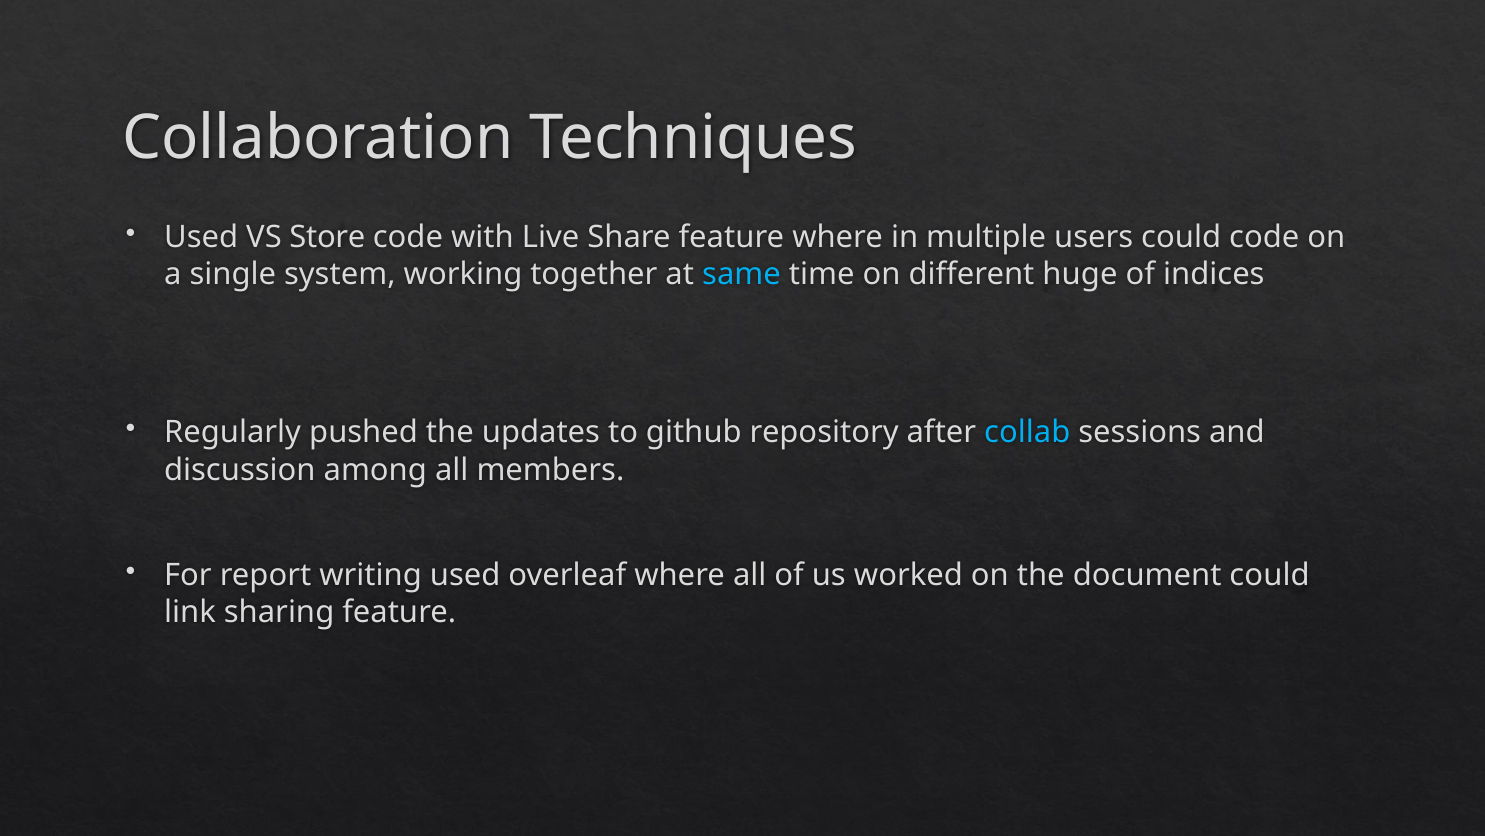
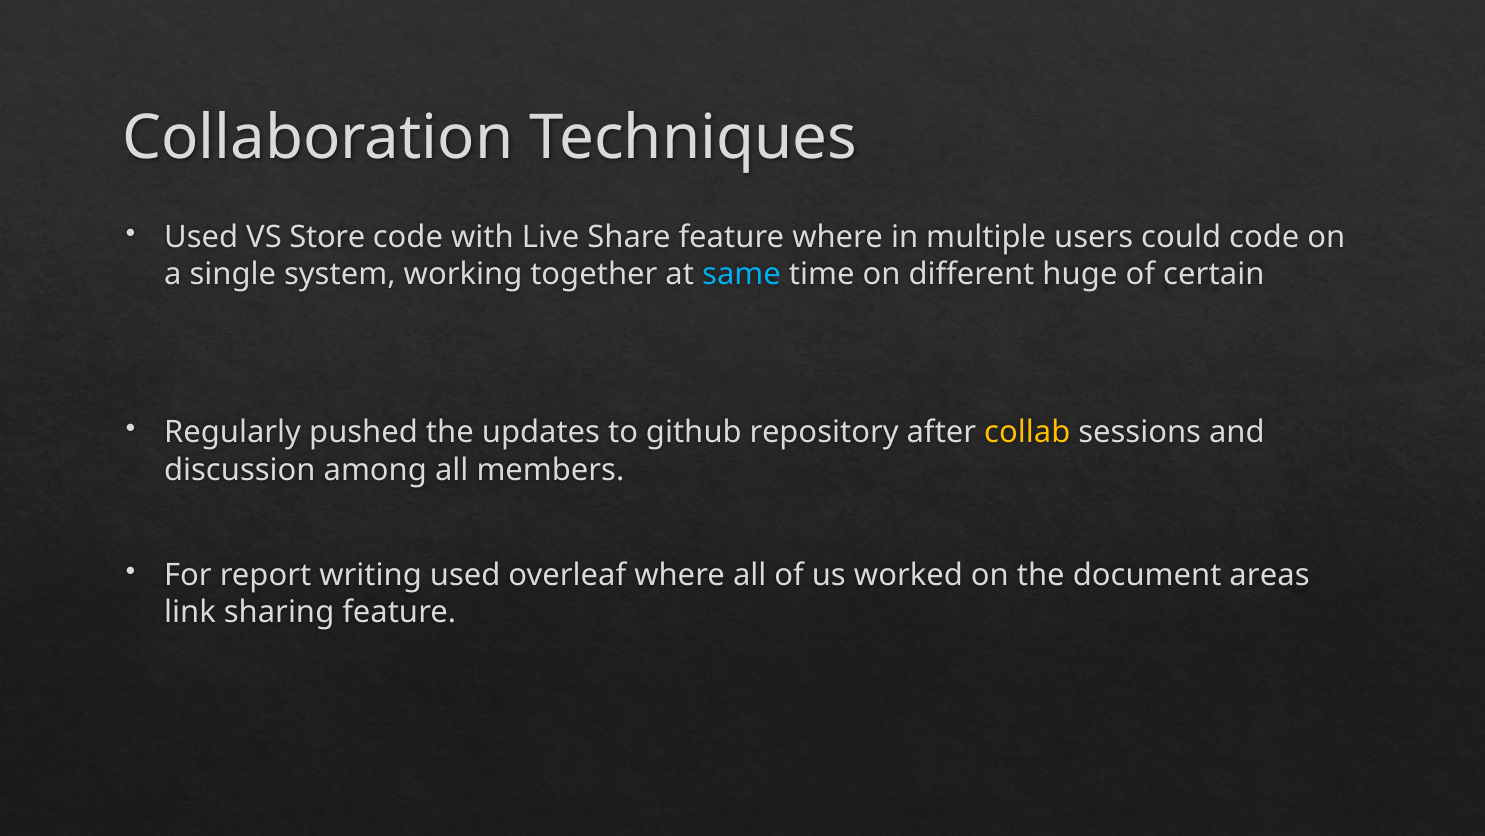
indices: indices -> certain (1214, 274)
collab colour: light blue -> yellow (1027, 432)
document could: could -> areas (1270, 575)
